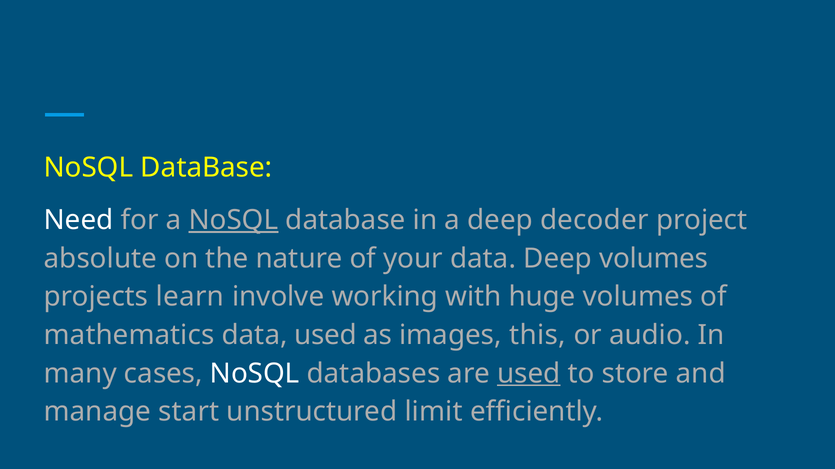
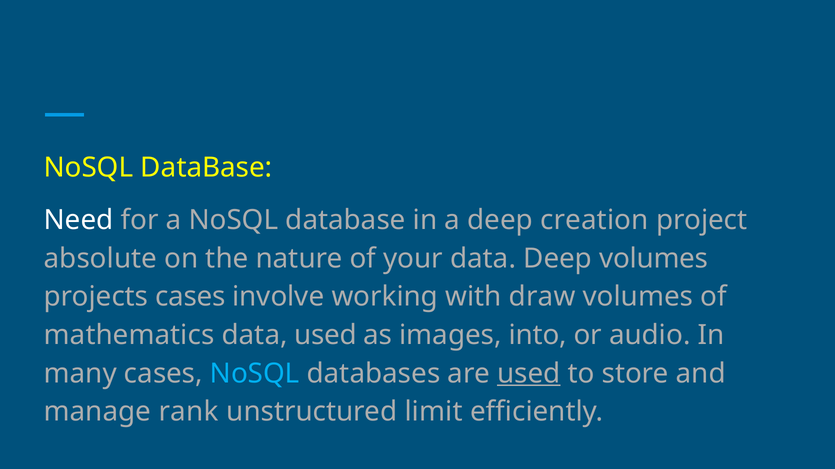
NoSQL underline: present -> none (233, 220)
decoder: decoder -> creation (594, 220)
projects learn: learn -> cases (190, 297)
huge: huge -> draw (542, 297)
this: this -> into (538, 336)
NoSQL colour: white -> light blue (255, 374)
start: start -> rank (189, 412)
